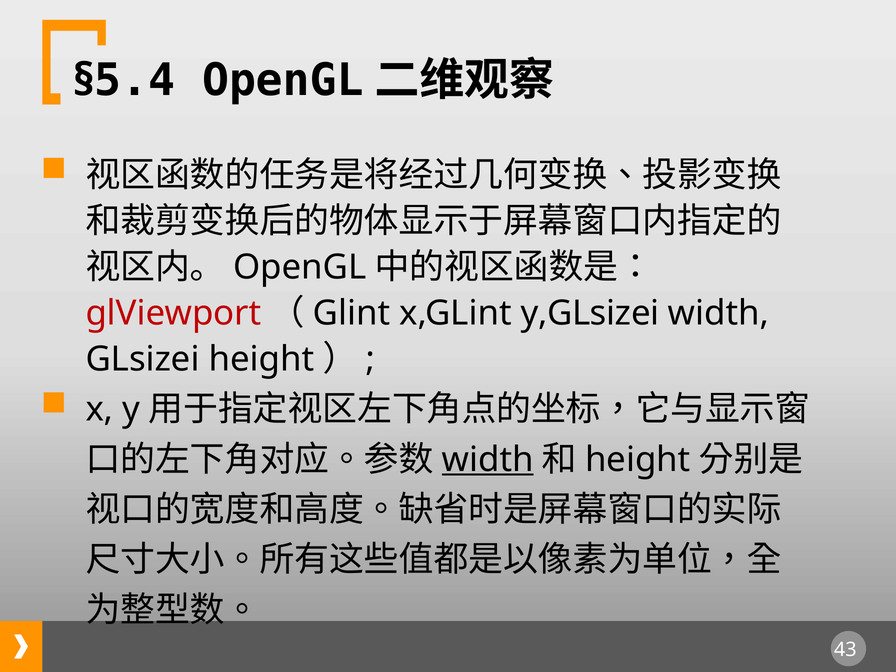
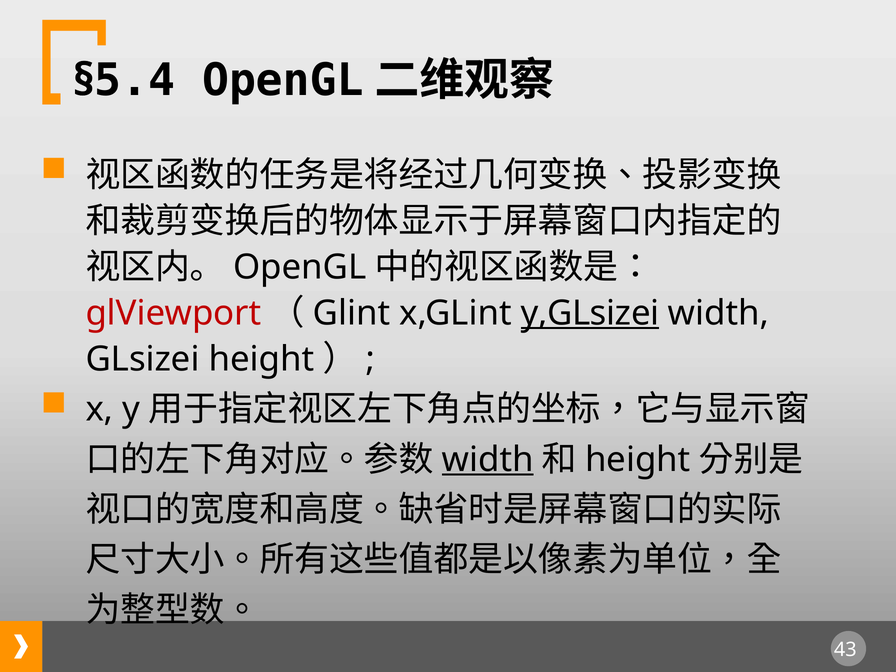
y,GLsizei underline: none -> present (590, 313)
